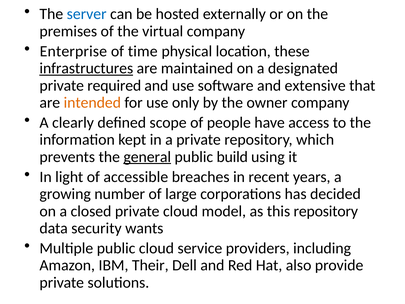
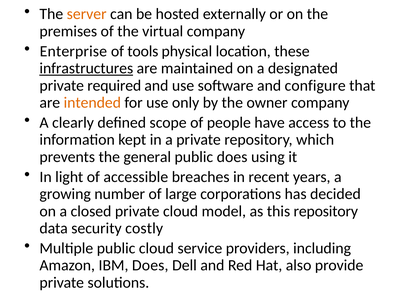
server colour: blue -> orange (87, 14)
time: time -> tools (143, 51)
extensive: extensive -> configure (315, 85)
general underline: present -> none (147, 157)
public build: build -> does (232, 157)
wants: wants -> costly (144, 228)
IBM Their: Their -> Does (150, 265)
